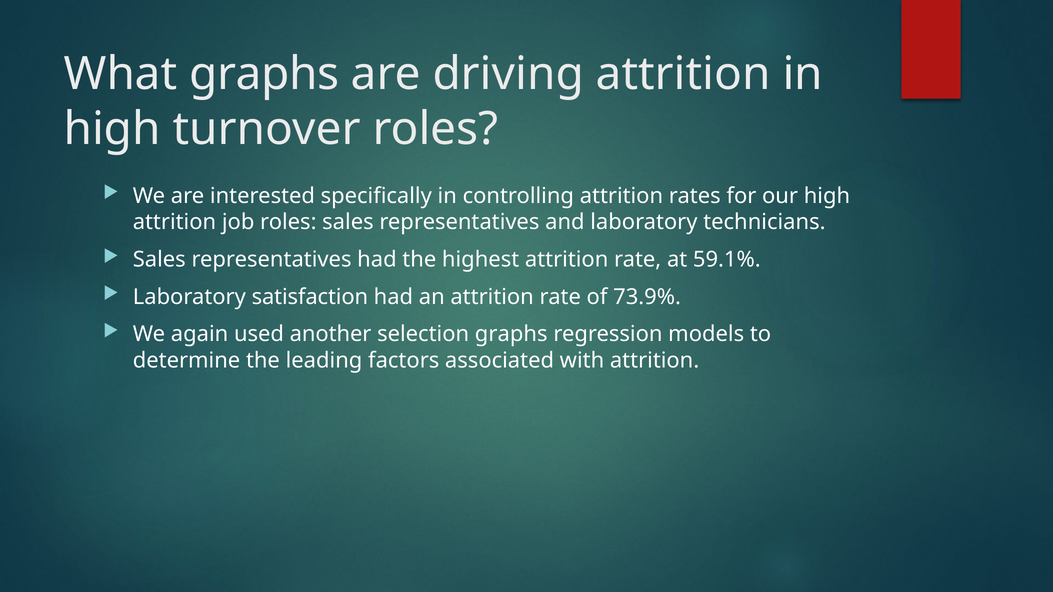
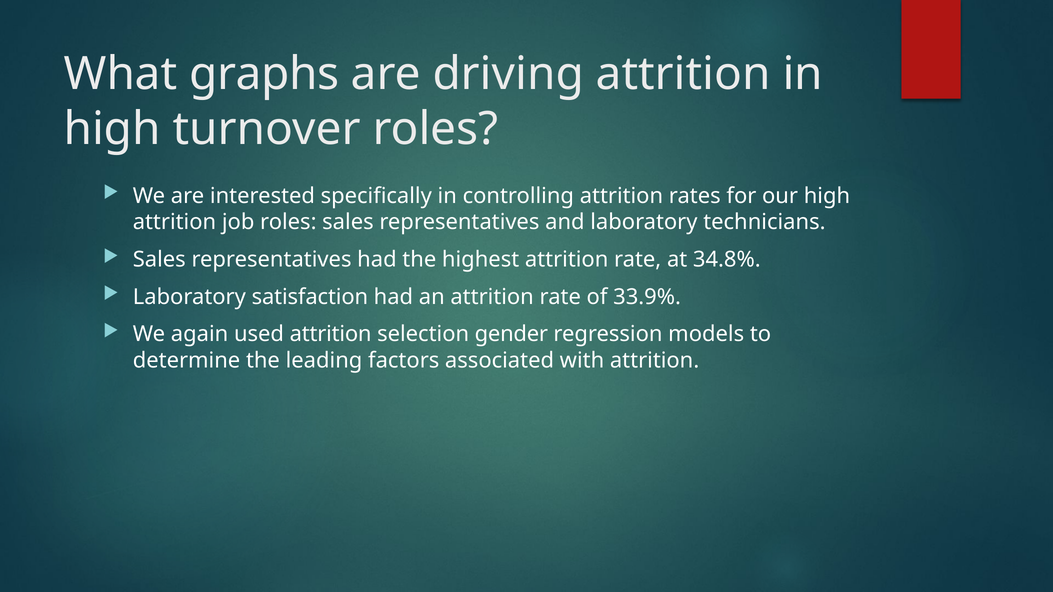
59.1%: 59.1% -> 34.8% (727, 260)
73.9%: 73.9% -> 33.9% (647, 297)
used another: another -> attrition (331, 334)
selection graphs: graphs -> gender (511, 334)
